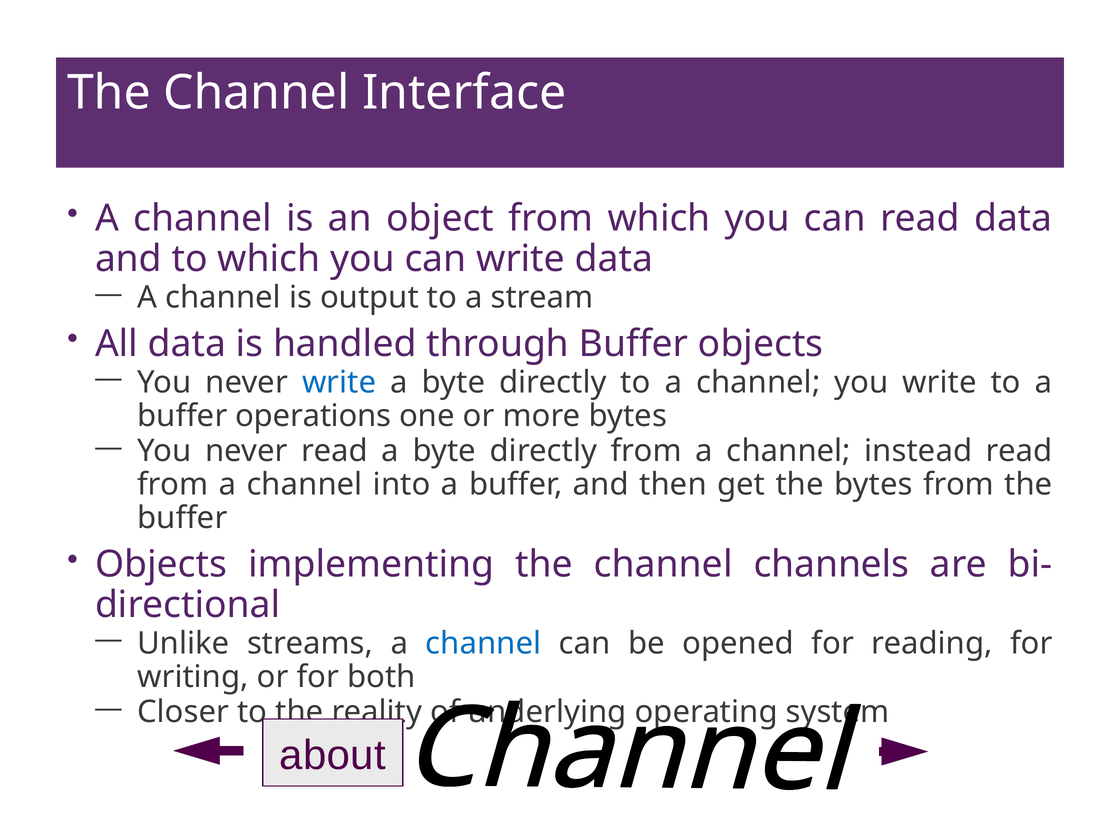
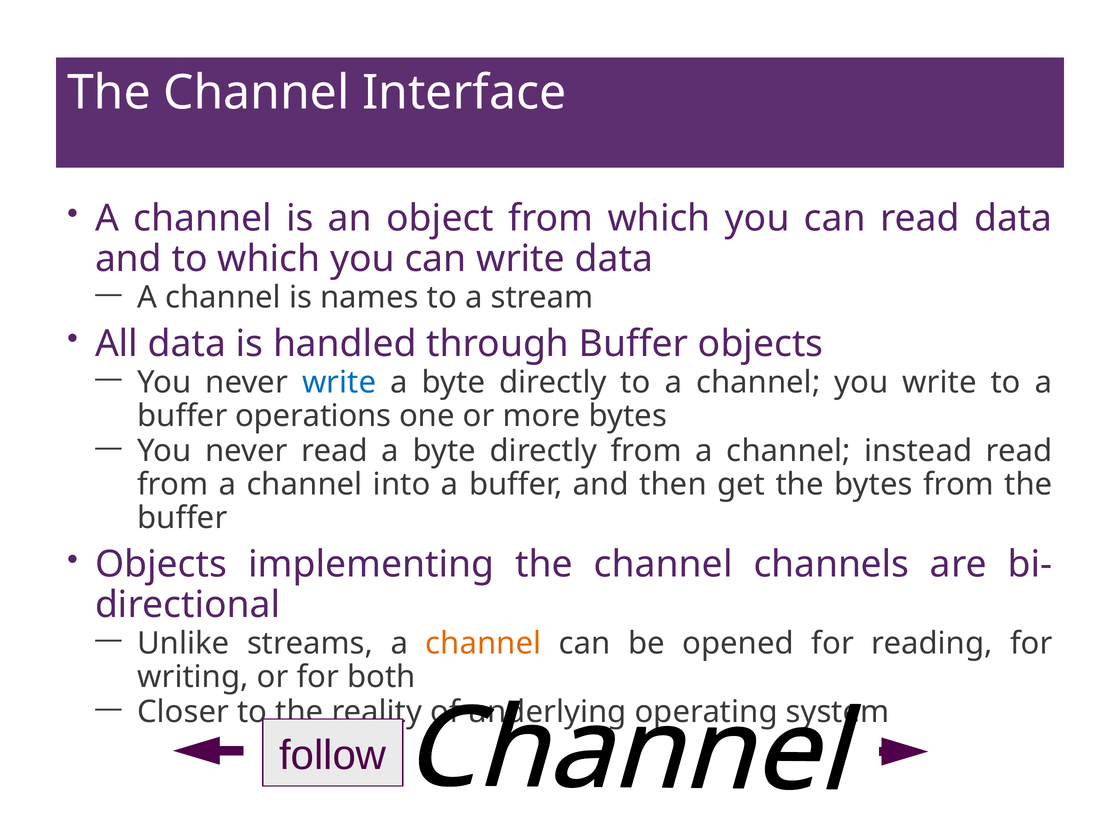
output: output -> names (369, 297)
channel colour: blue -> orange (483, 643)
about: about -> follow (333, 755)
